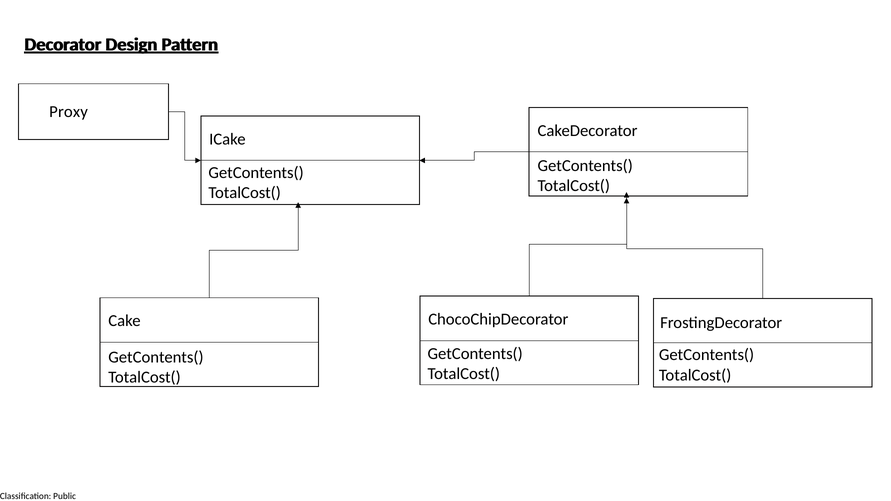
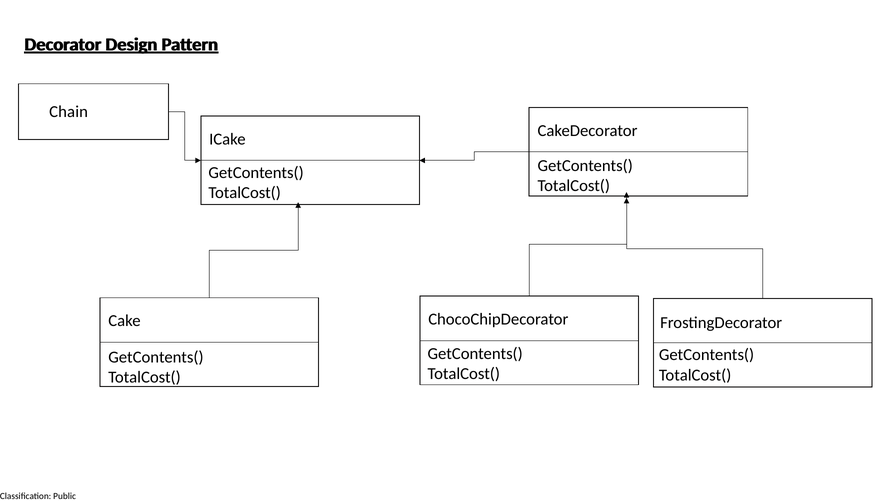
Proxy: Proxy -> Chain (69, 112)
